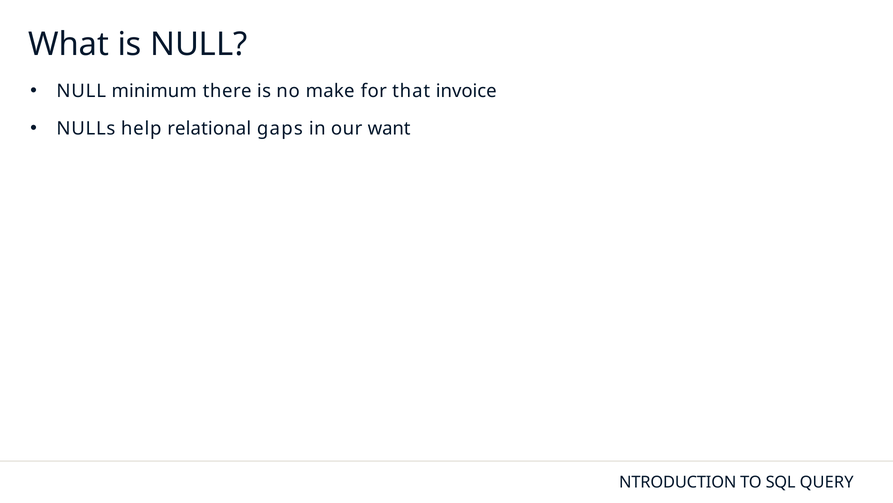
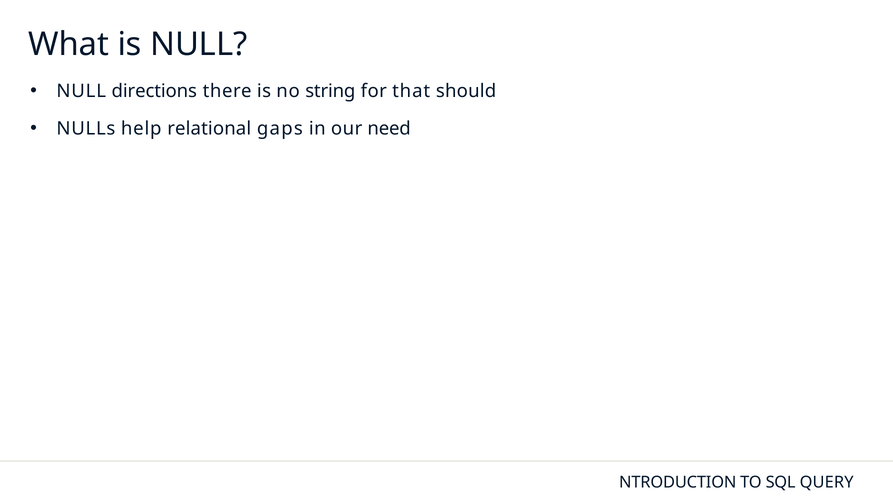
minimum: minimum -> directions (154, 91)
make: make -> string (330, 91)
invoice: invoice -> should (466, 91)
want: want -> need (389, 129)
